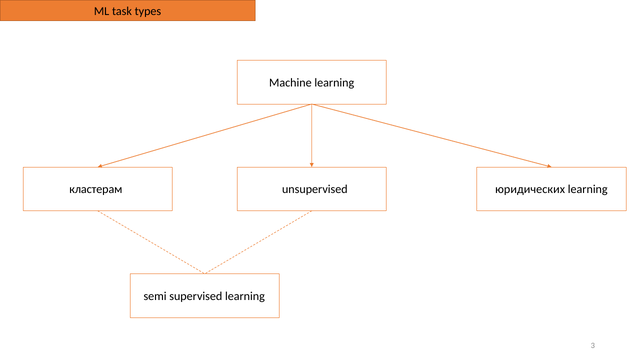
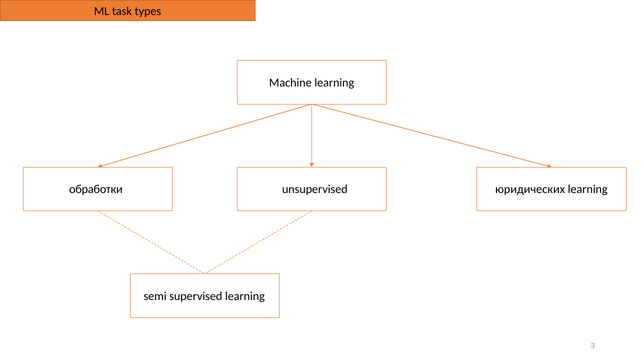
кластерам: кластерам -> обработки (96, 190)
